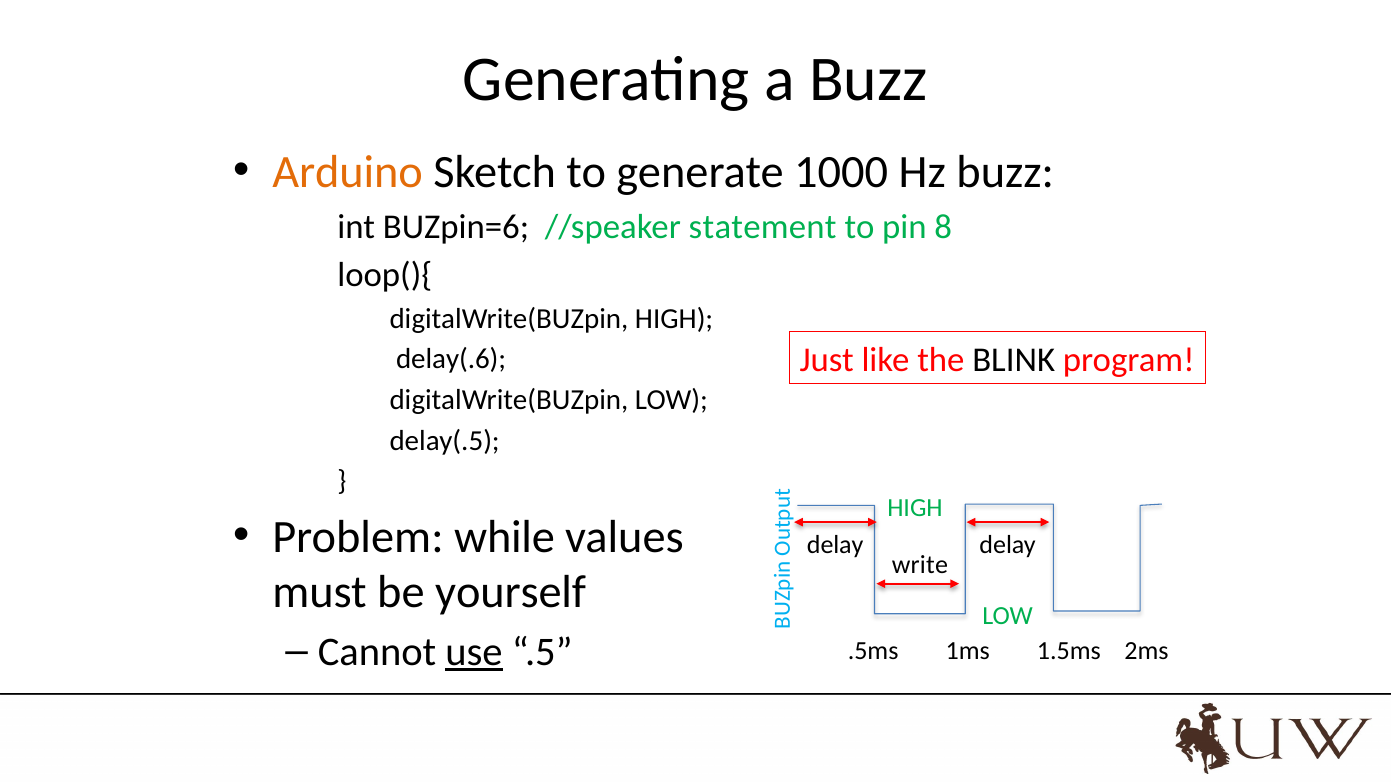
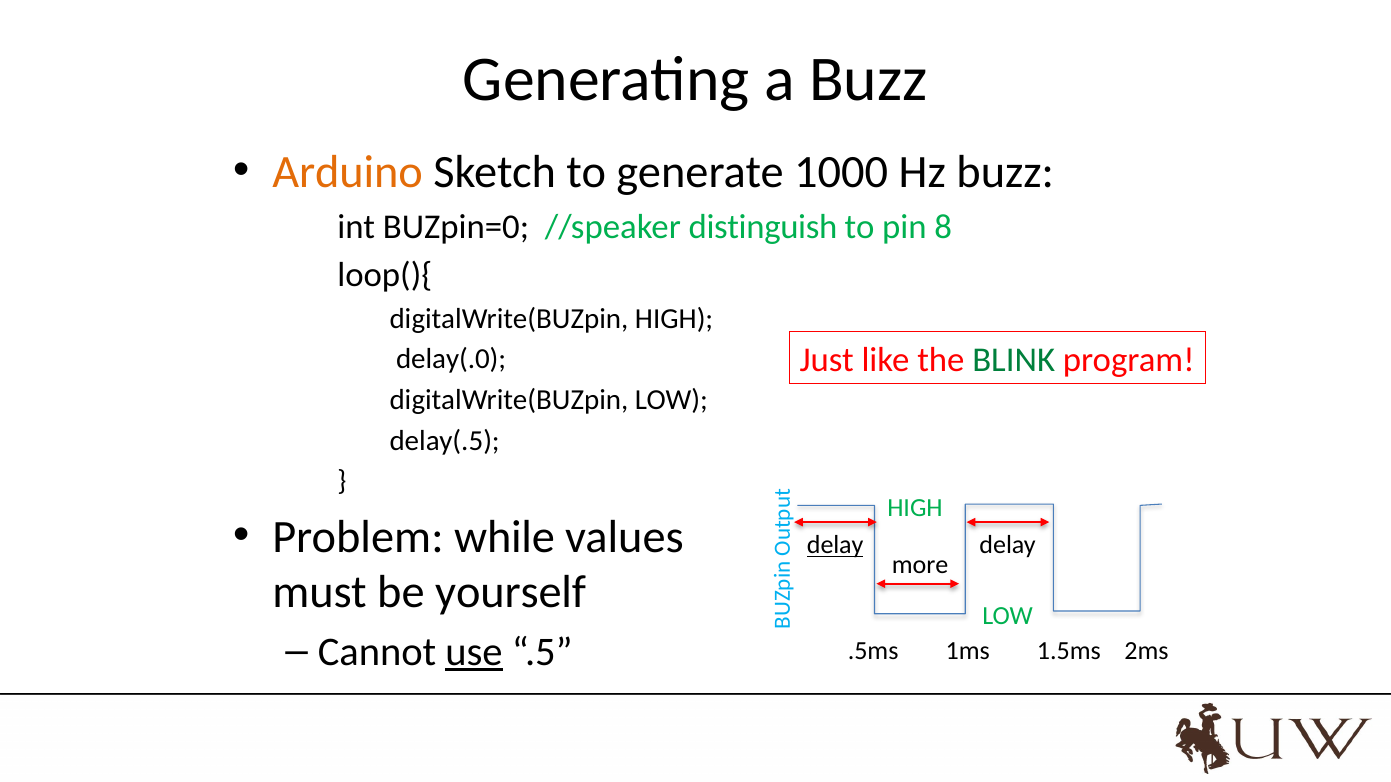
BUZpin=6: BUZpin=6 -> BUZpin=0 (456, 227)
statement: statement -> distinguish (763, 227)
BLINK colour: black -> green (1014, 360)
delay(.6: delay(.6 -> delay(.0 (451, 360)
delay underline: none -> present (835, 546)
write: write -> more (920, 565)
